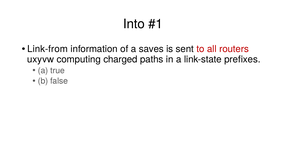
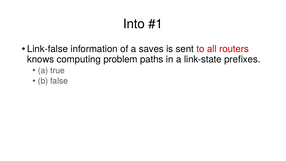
Link-from: Link-from -> Link-false (48, 49)
uxyvw: uxyvw -> knows (41, 59)
charged: charged -> problem (120, 59)
